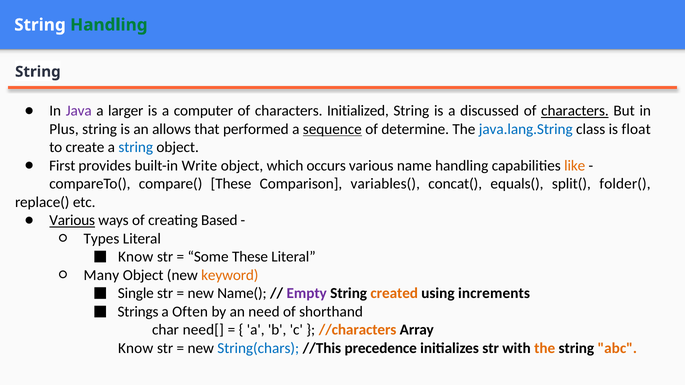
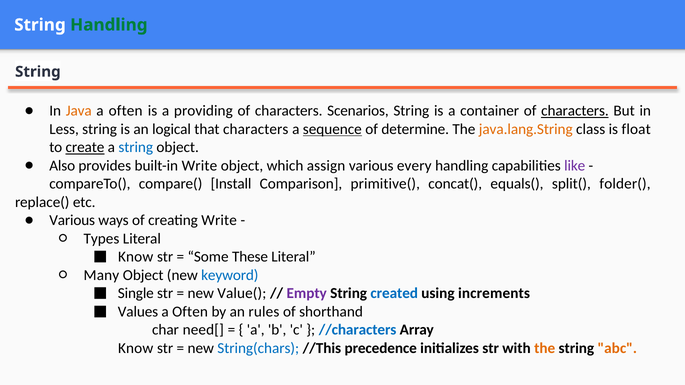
Java colour: purple -> orange (79, 111)
larger: larger -> often (126, 111)
computer: computer -> providing (203, 111)
Initialized: Initialized -> Scenarios (358, 111)
discussed: discussed -> container (490, 111)
Plus: Plus -> Less (64, 129)
allows: allows -> logical (172, 129)
that performed: performed -> characters (256, 129)
java.lang.String colour: blue -> orange (526, 129)
create underline: none -> present (85, 148)
First: First -> Also (62, 166)
occurs: occurs -> assign (326, 166)
name: name -> every (414, 166)
like colour: orange -> purple (575, 166)
compare( These: These -> Install (231, 184)
variables(: variables( -> primitive( (385, 184)
Various underline: present -> none (72, 221)
creating Based: Based -> Write (219, 221)
keyword colour: orange -> blue (230, 275)
Name(: Name( -> Value( (242, 294)
created colour: orange -> blue (394, 294)
Strings: Strings -> Values (138, 312)
need: need -> rules (264, 312)
//characters colour: orange -> blue (358, 330)
